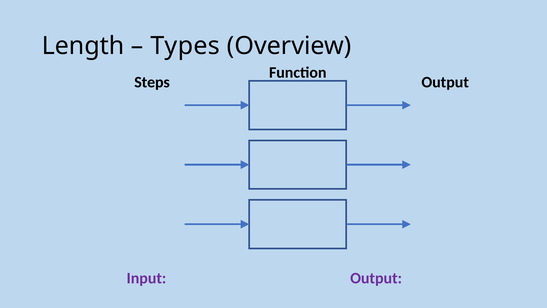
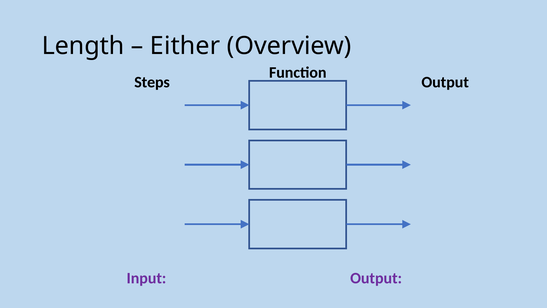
Types: Types -> Either (185, 46)
